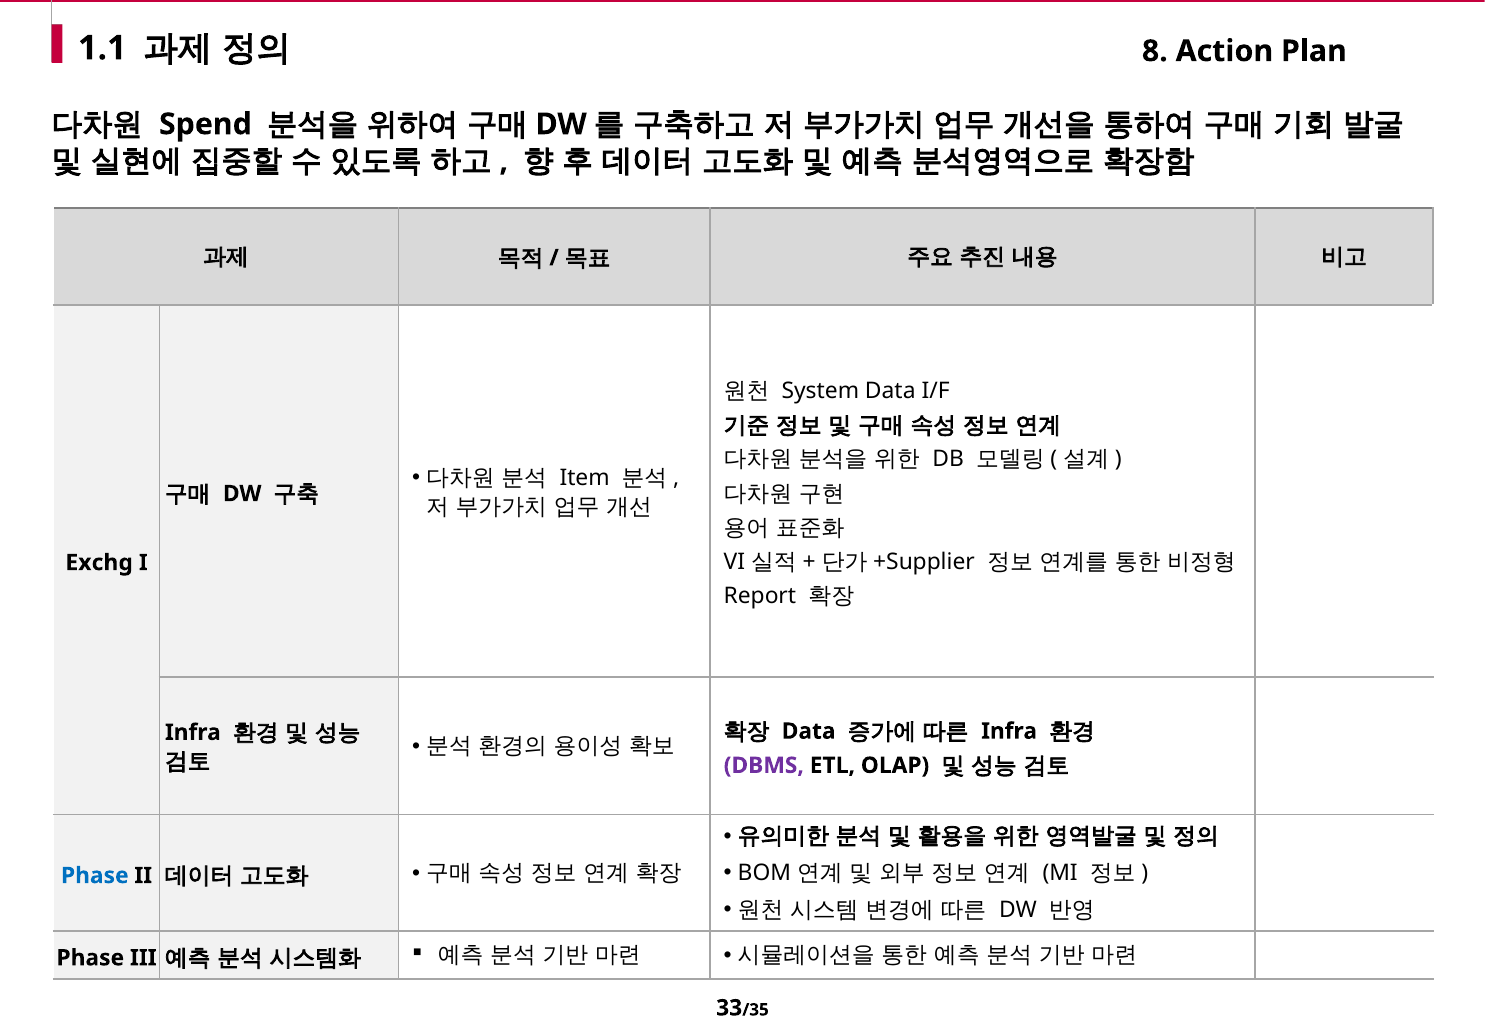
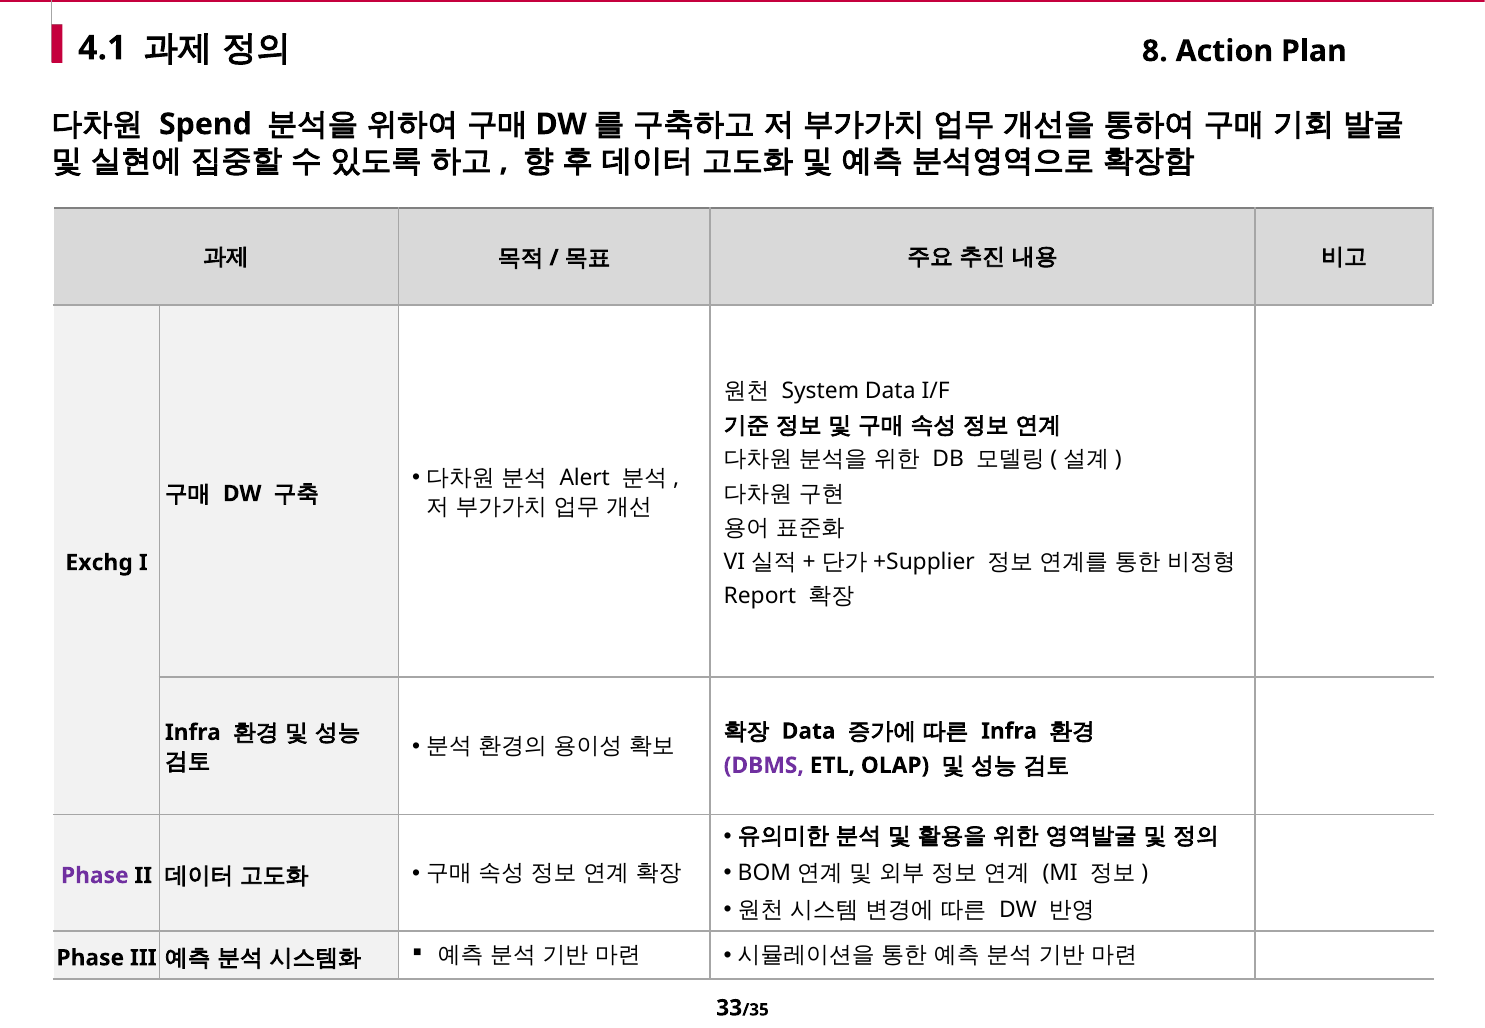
1.1: 1.1 -> 4.1 (102, 48)
Item: Item -> Alert (585, 478)
Phase colour: blue -> purple (95, 876)
